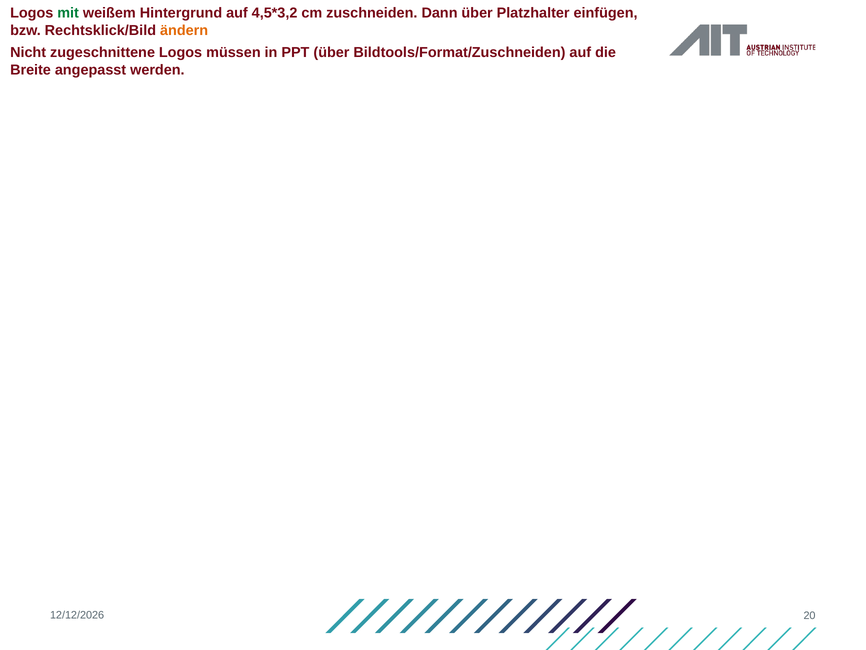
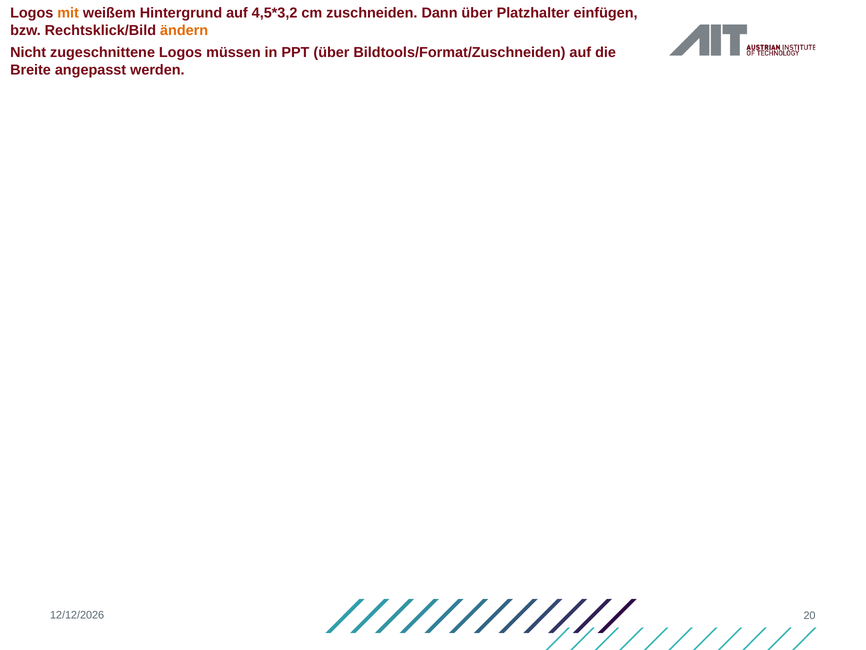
mit colour: green -> orange (68, 13)
